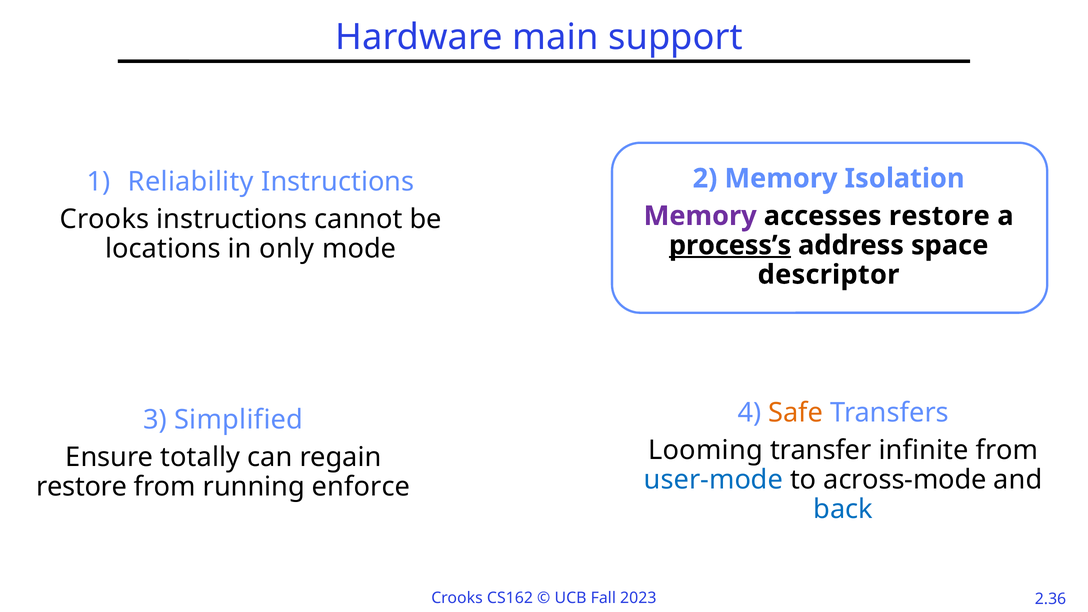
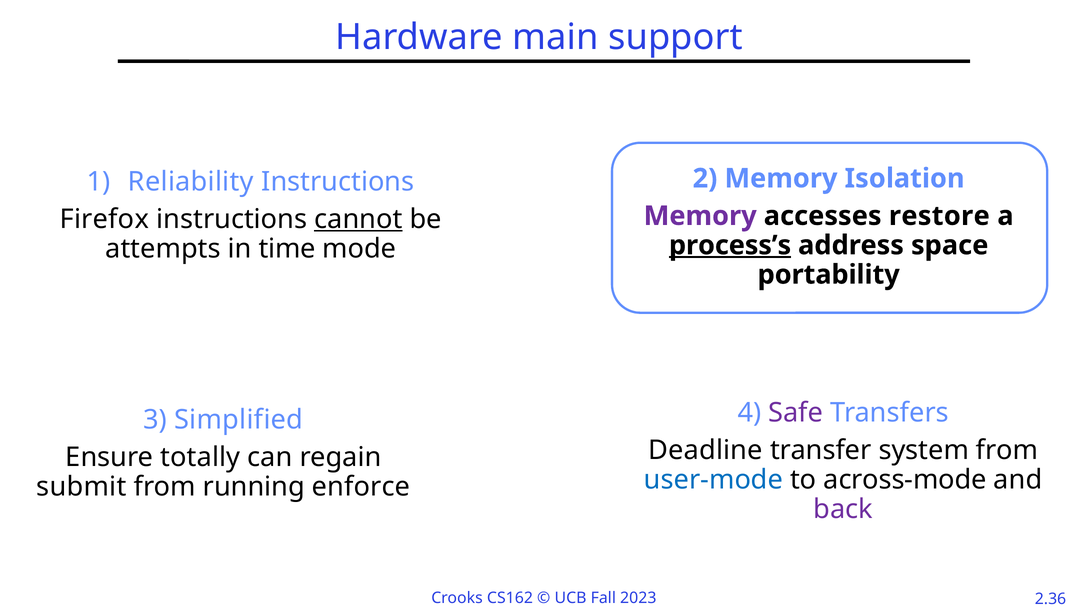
Crooks: Crooks -> Firefox (104, 219)
cannot underline: none -> present (358, 219)
locations: locations -> attempts (163, 249)
only: only -> time (287, 249)
descriptor: descriptor -> portability (829, 275)
Safe colour: orange -> purple (796, 413)
Looming: Looming -> Deadline (706, 450)
infinite: infinite -> system (924, 450)
restore: restore -> submit (82, 487)
back colour: blue -> purple (843, 509)
